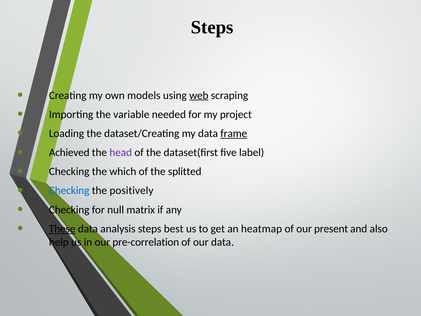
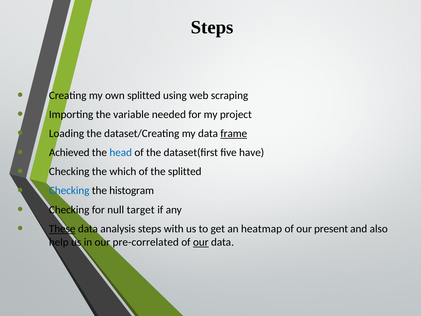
own models: models -> splitted (144, 95)
web underline: present -> none (199, 95)
head colour: purple -> blue (121, 152)
label: label -> have (252, 152)
positively: positively -> histogram (132, 190)
matrix: matrix -> target (141, 210)
best: best -> with (174, 229)
pre-correlation: pre-correlation -> pre-correlated (146, 242)
our underline: none -> present (201, 242)
